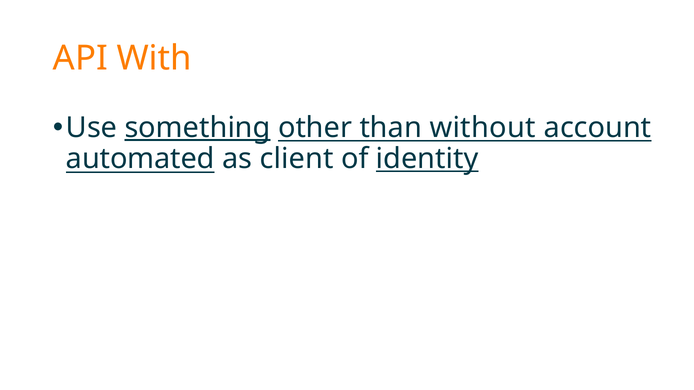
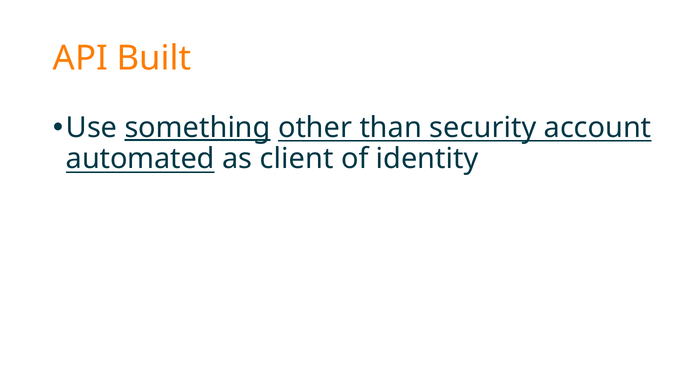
With: With -> Built (154, 58)
without: without -> security (483, 128)
identity underline: present -> none (427, 159)
